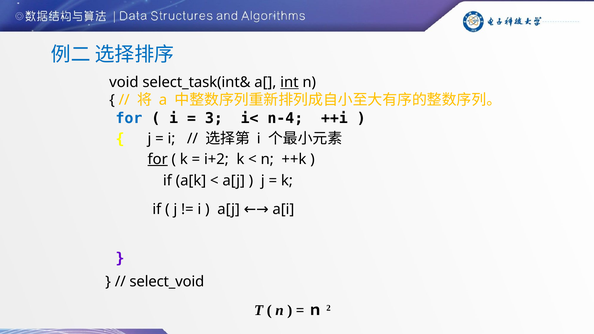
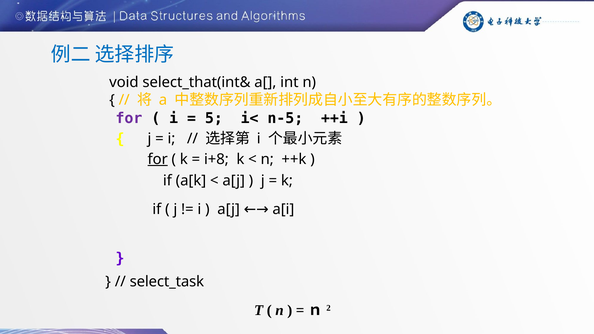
select_task(int&: select_task(int& -> select_that(int& (196, 82)
int underline: present -> none (289, 82)
for colour: blue -> purple (129, 118)
3: 3 -> 5 (214, 118)
n-4: n-4 -> n-5 (285, 118)
i+2: i+2 -> i+8 (216, 159)
select_void: select_void -> select_task (167, 282)
